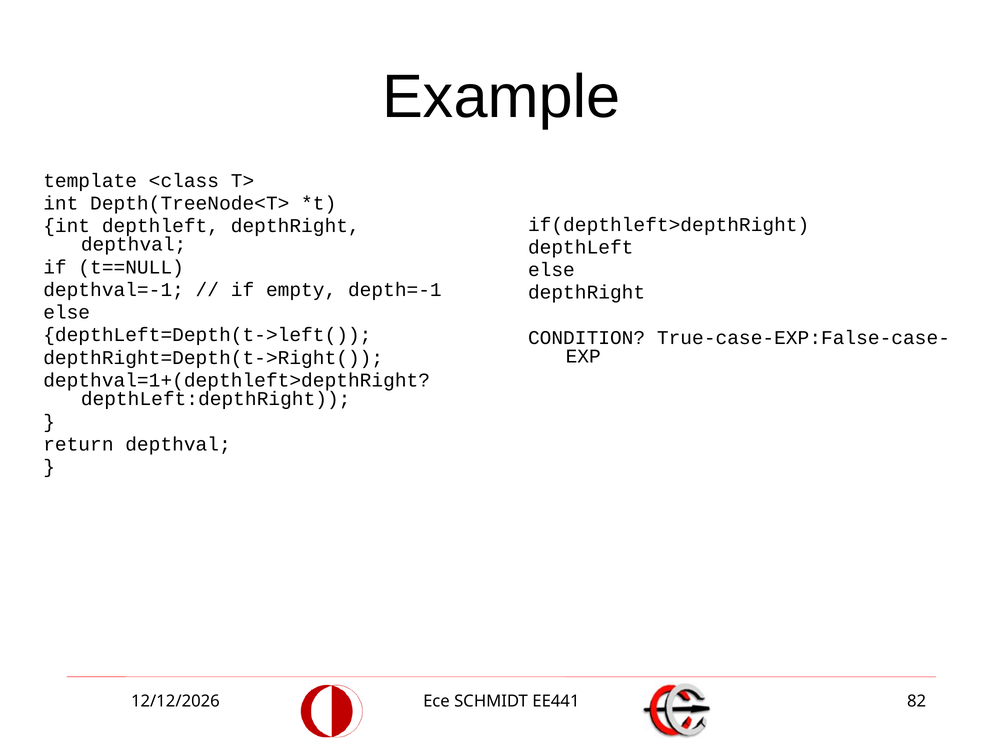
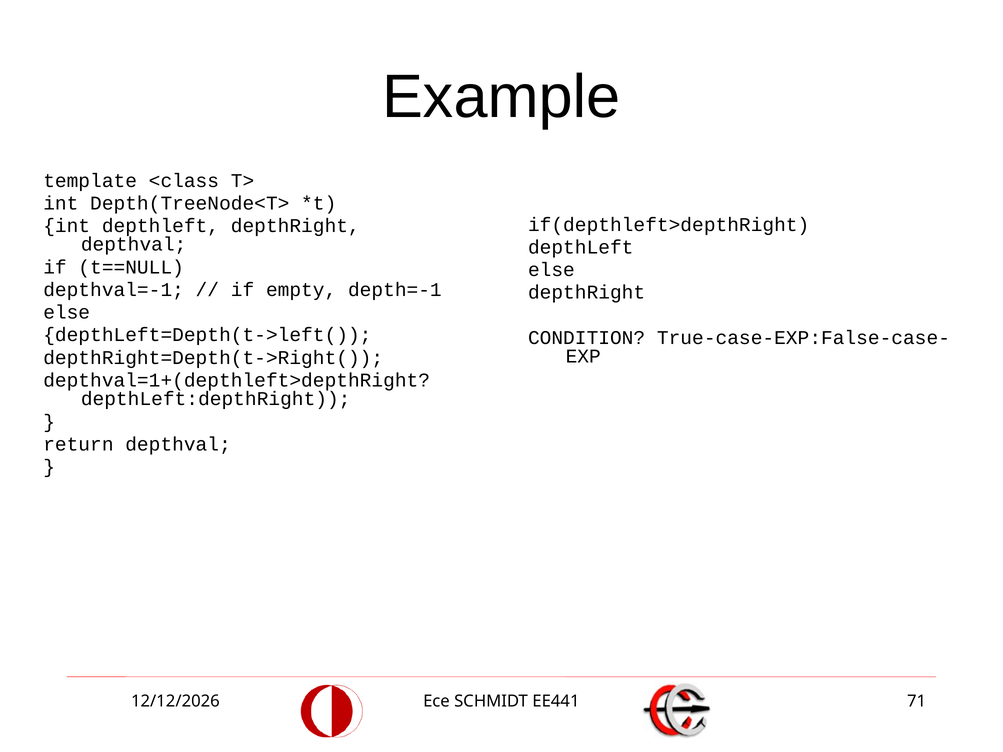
82: 82 -> 71 (917, 701)
